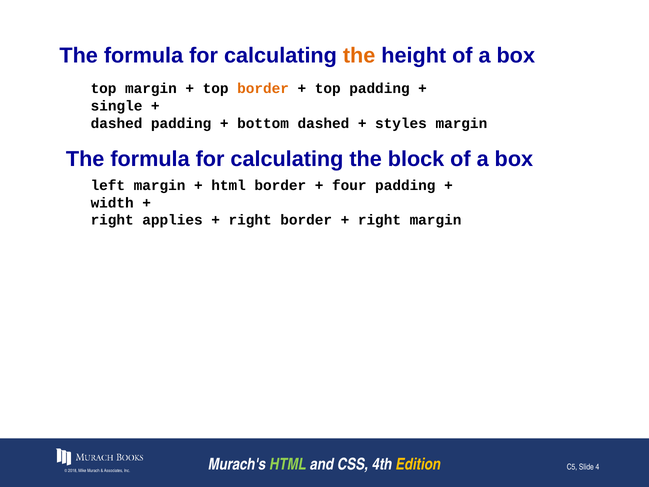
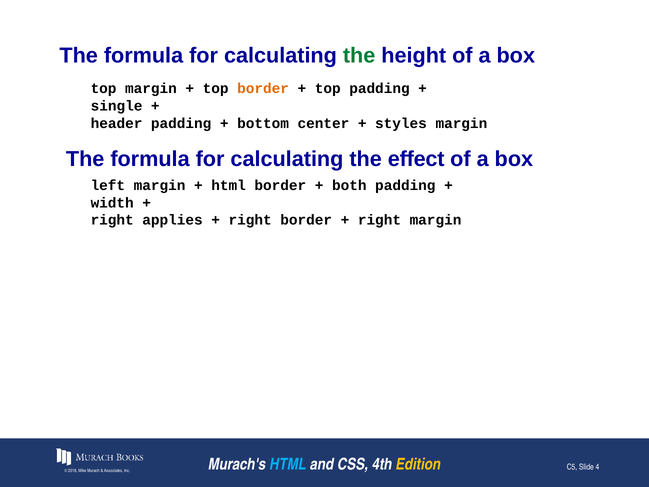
the colour: orange -> green (359, 56)
dashed: dashed -> header (117, 123)
bottom dashed: dashed -> center (323, 123)
block: block -> effect (416, 159)
four: four -> both (349, 185)
HTML colour: light green -> light blue (288, 464)
